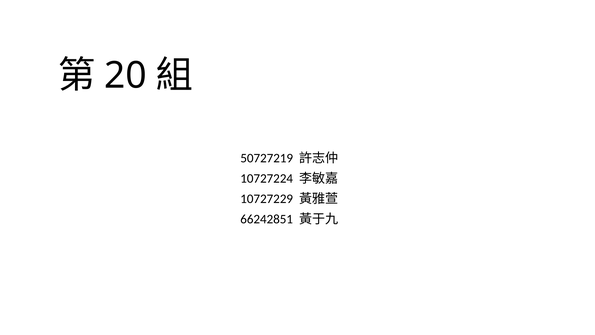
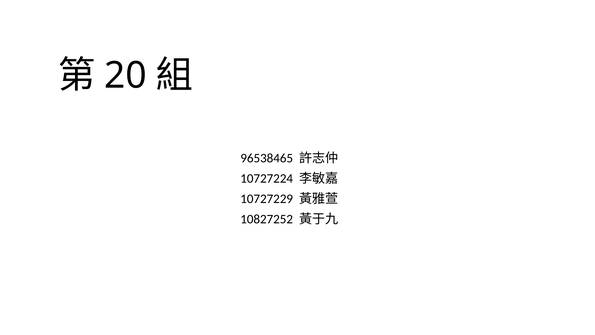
50727219: 50727219 -> 96538465 (267, 158)
66242851: 66242851 -> 10827252 (267, 219)
